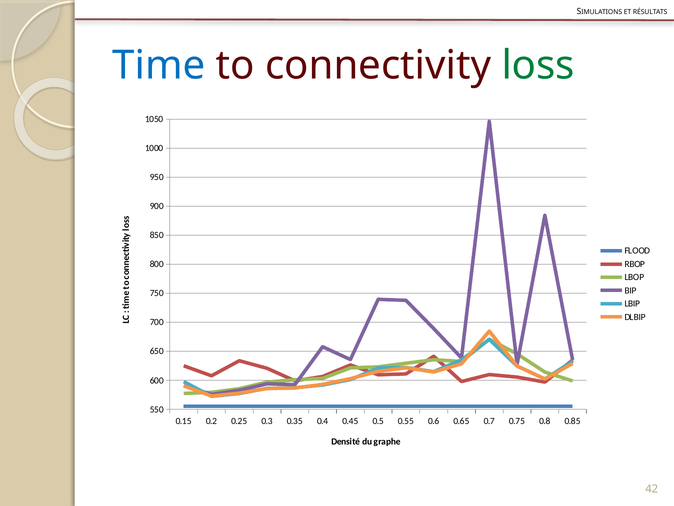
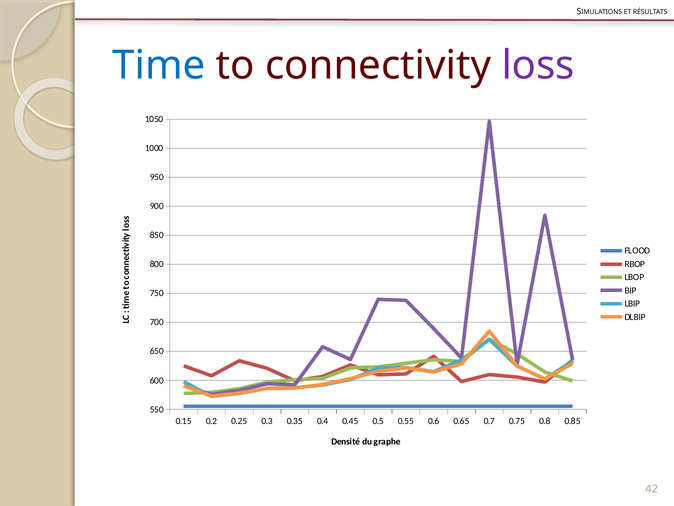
loss colour: green -> purple (538, 65)
